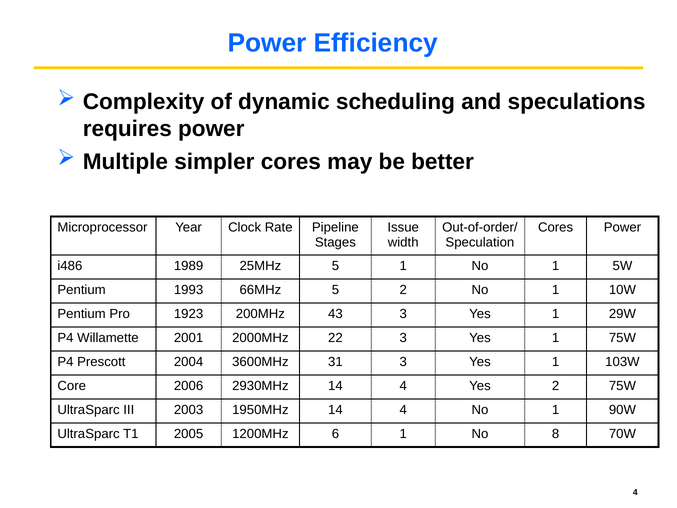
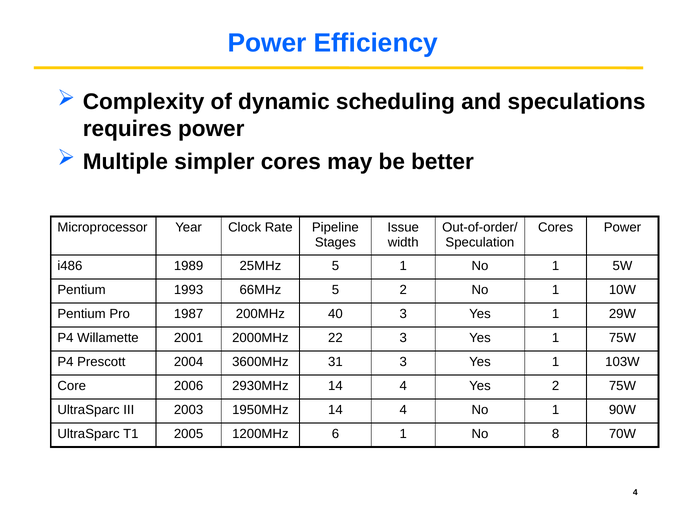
1923: 1923 -> 1987 (189, 314)
43: 43 -> 40 (335, 314)
